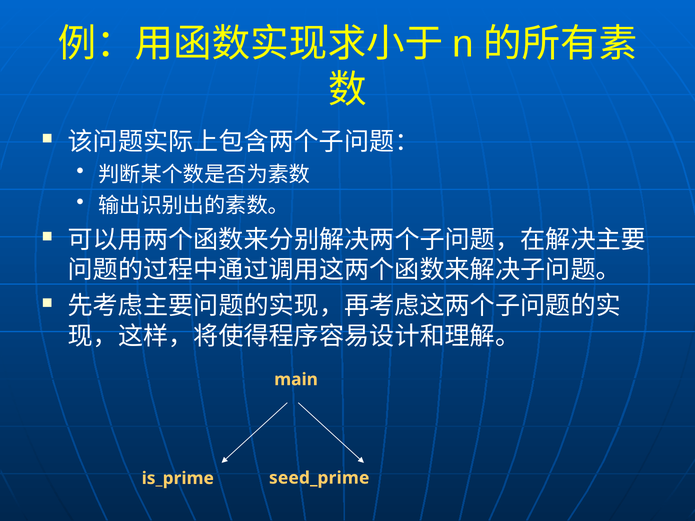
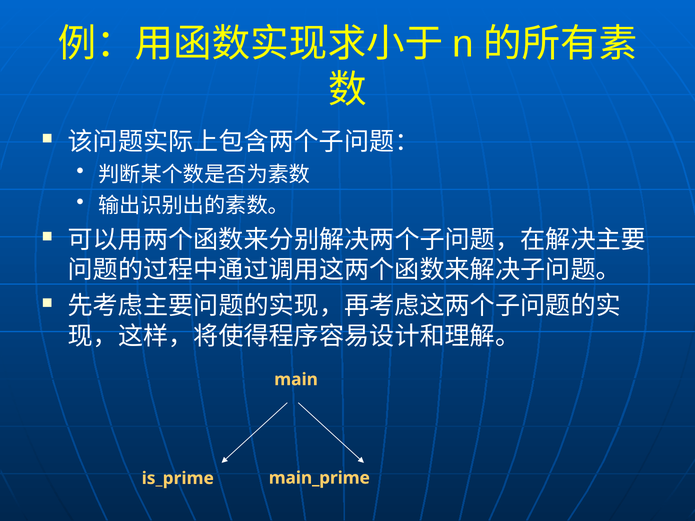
seed_prime: seed_prime -> main_prime (319, 478)
